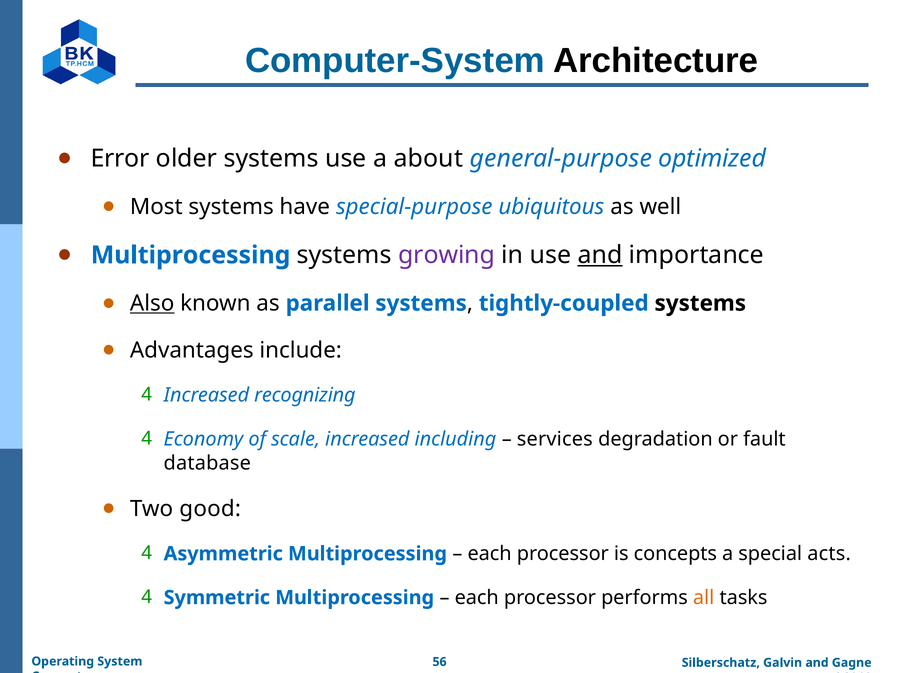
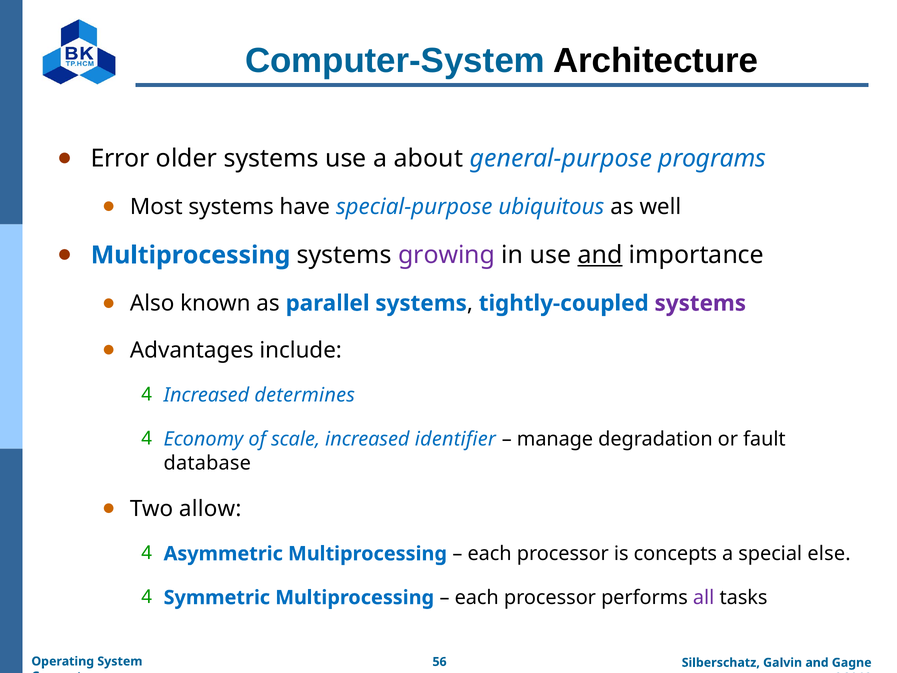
optimized: optimized -> programs (712, 158)
Also underline: present -> none (152, 303)
systems colour: black -> purple (700, 303)
recognizing: recognizing -> determines (305, 395)
including: including -> identifier (455, 439)
services: services -> manage (555, 439)
good: good -> allow (210, 508)
acts: acts -> else (829, 554)
all colour: orange -> purple (704, 597)
